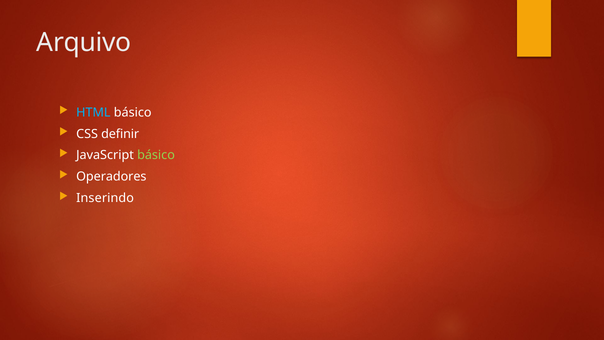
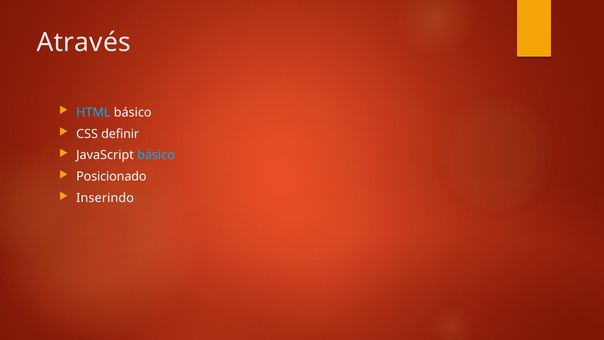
Arquivo: Arquivo -> Através (84, 42)
básico colour: light green -> light blue (156, 155)
Operadores: Operadores -> Posicionado (111, 177)
